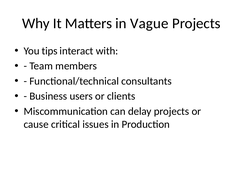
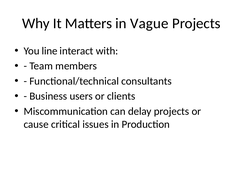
tips: tips -> line (50, 51)
